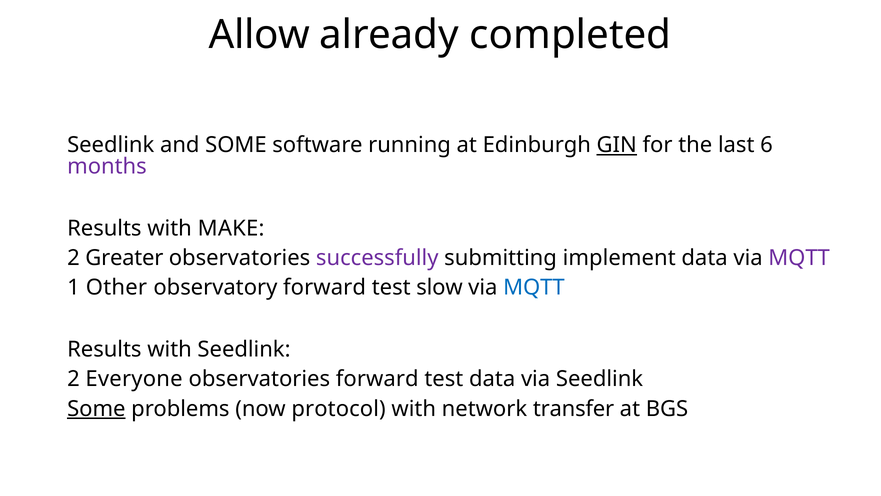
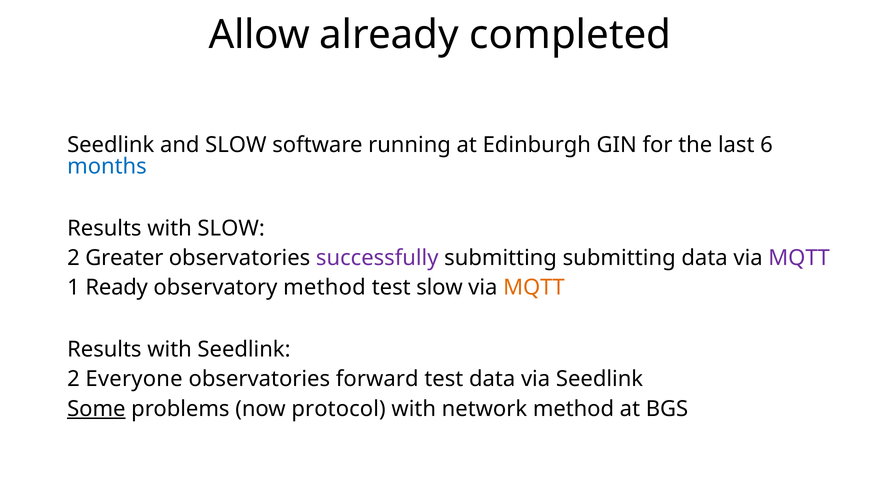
and SOME: SOME -> SLOW (236, 145)
GIN underline: present -> none (617, 145)
months colour: purple -> blue (107, 166)
with MAKE: MAKE -> SLOW (231, 228)
submitting implement: implement -> submitting (619, 258)
Other: Other -> Ready (117, 287)
observatory forward: forward -> method (324, 287)
MQTT colour: blue -> orange (534, 287)
network transfer: transfer -> method (574, 408)
